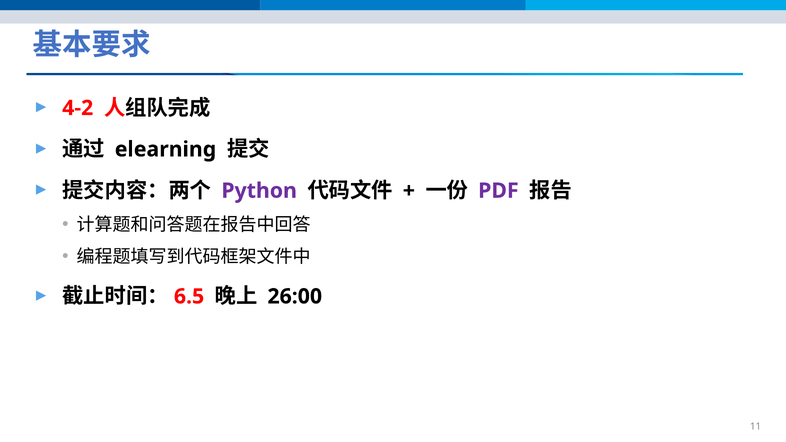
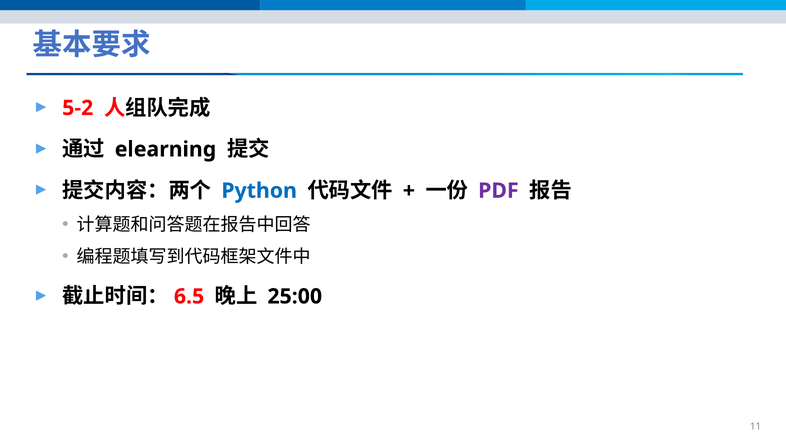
4-2: 4-2 -> 5-2 (78, 108)
Python colour: purple -> blue (259, 191)
26:00: 26:00 -> 25:00 (295, 297)
